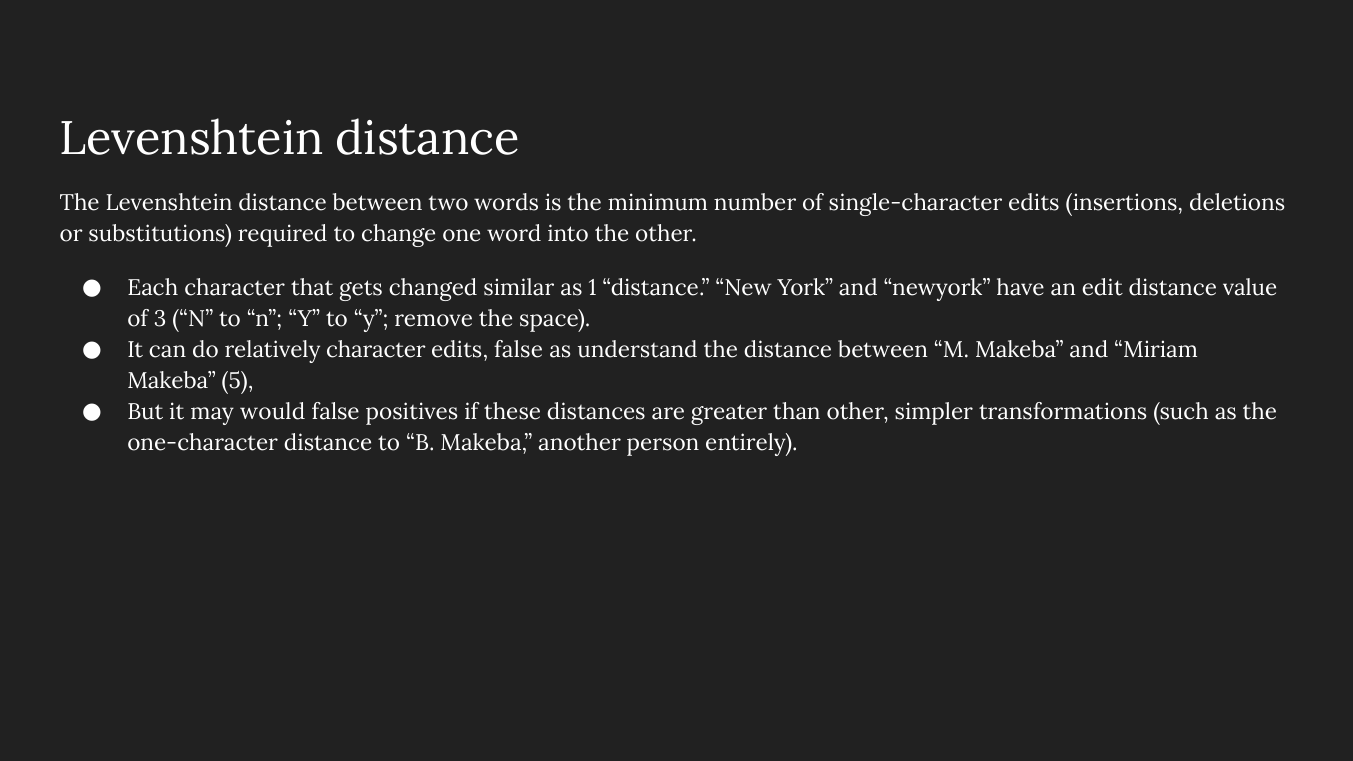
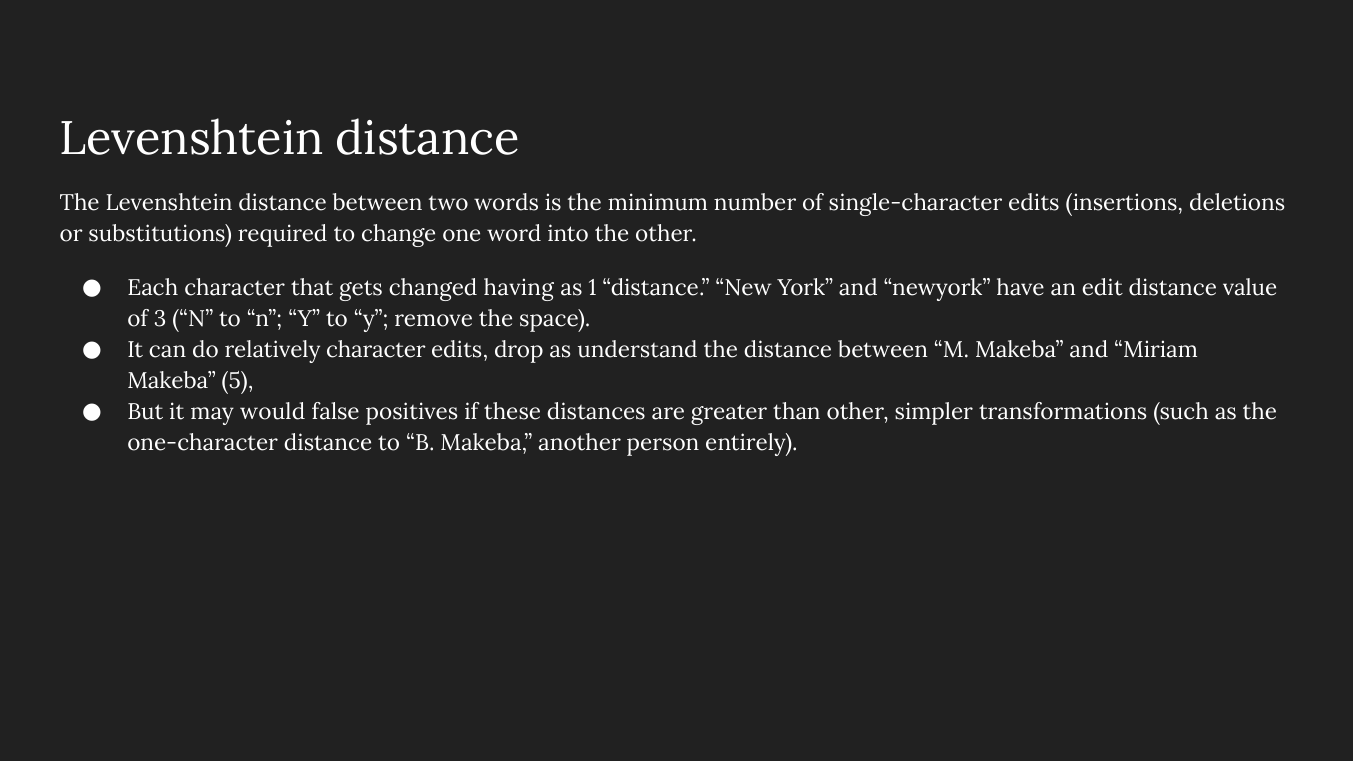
similar: similar -> having (519, 288)
edits false: false -> drop (519, 350)
